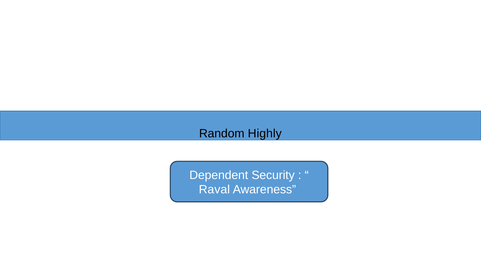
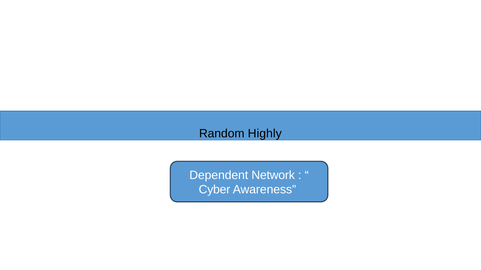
Security: Security -> Network (273, 176)
Raval: Raval -> Cyber (214, 190)
